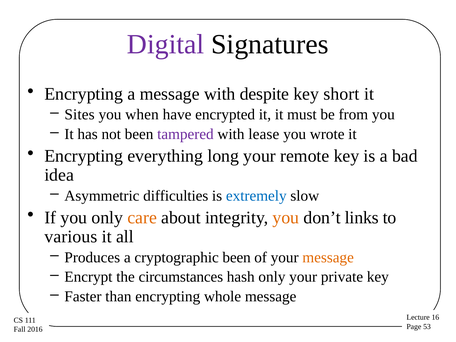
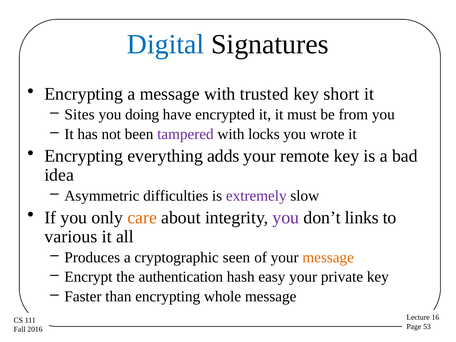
Digital colour: purple -> blue (166, 44)
despite: despite -> trusted (264, 94)
when: when -> doing (142, 115)
lease: lease -> locks (264, 134)
long: long -> adds (223, 156)
extremely colour: blue -> purple (256, 196)
you colour: orange -> purple (286, 218)
cryptographic been: been -> seen (236, 257)
circumstances: circumstances -> authentication (181, 277)
hash only: only -> easy (272, 277)
